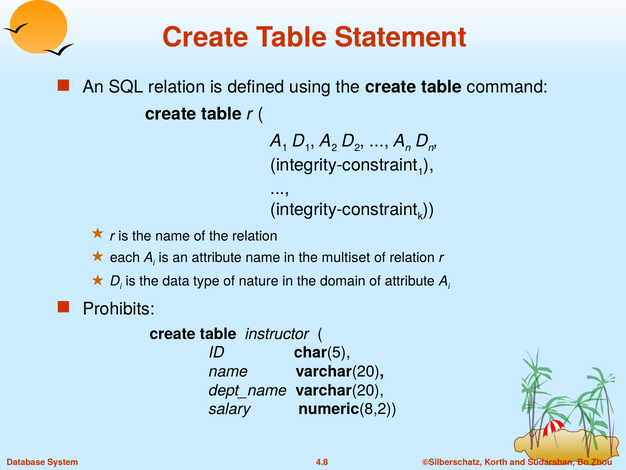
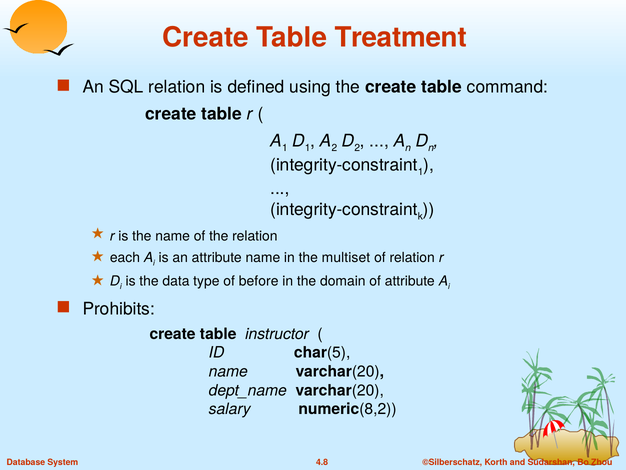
Statement: Statement -> Treatment (401, 38)
nature: nature -> before (259, 281)
